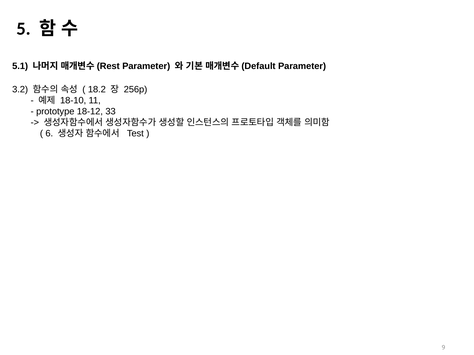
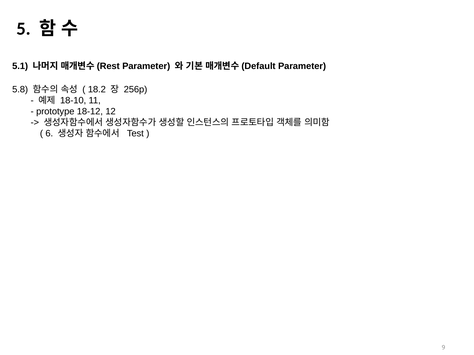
3.2: 3.2 -> 5.8 (20, 89)
33: 33 -> 12 (111, 112)
